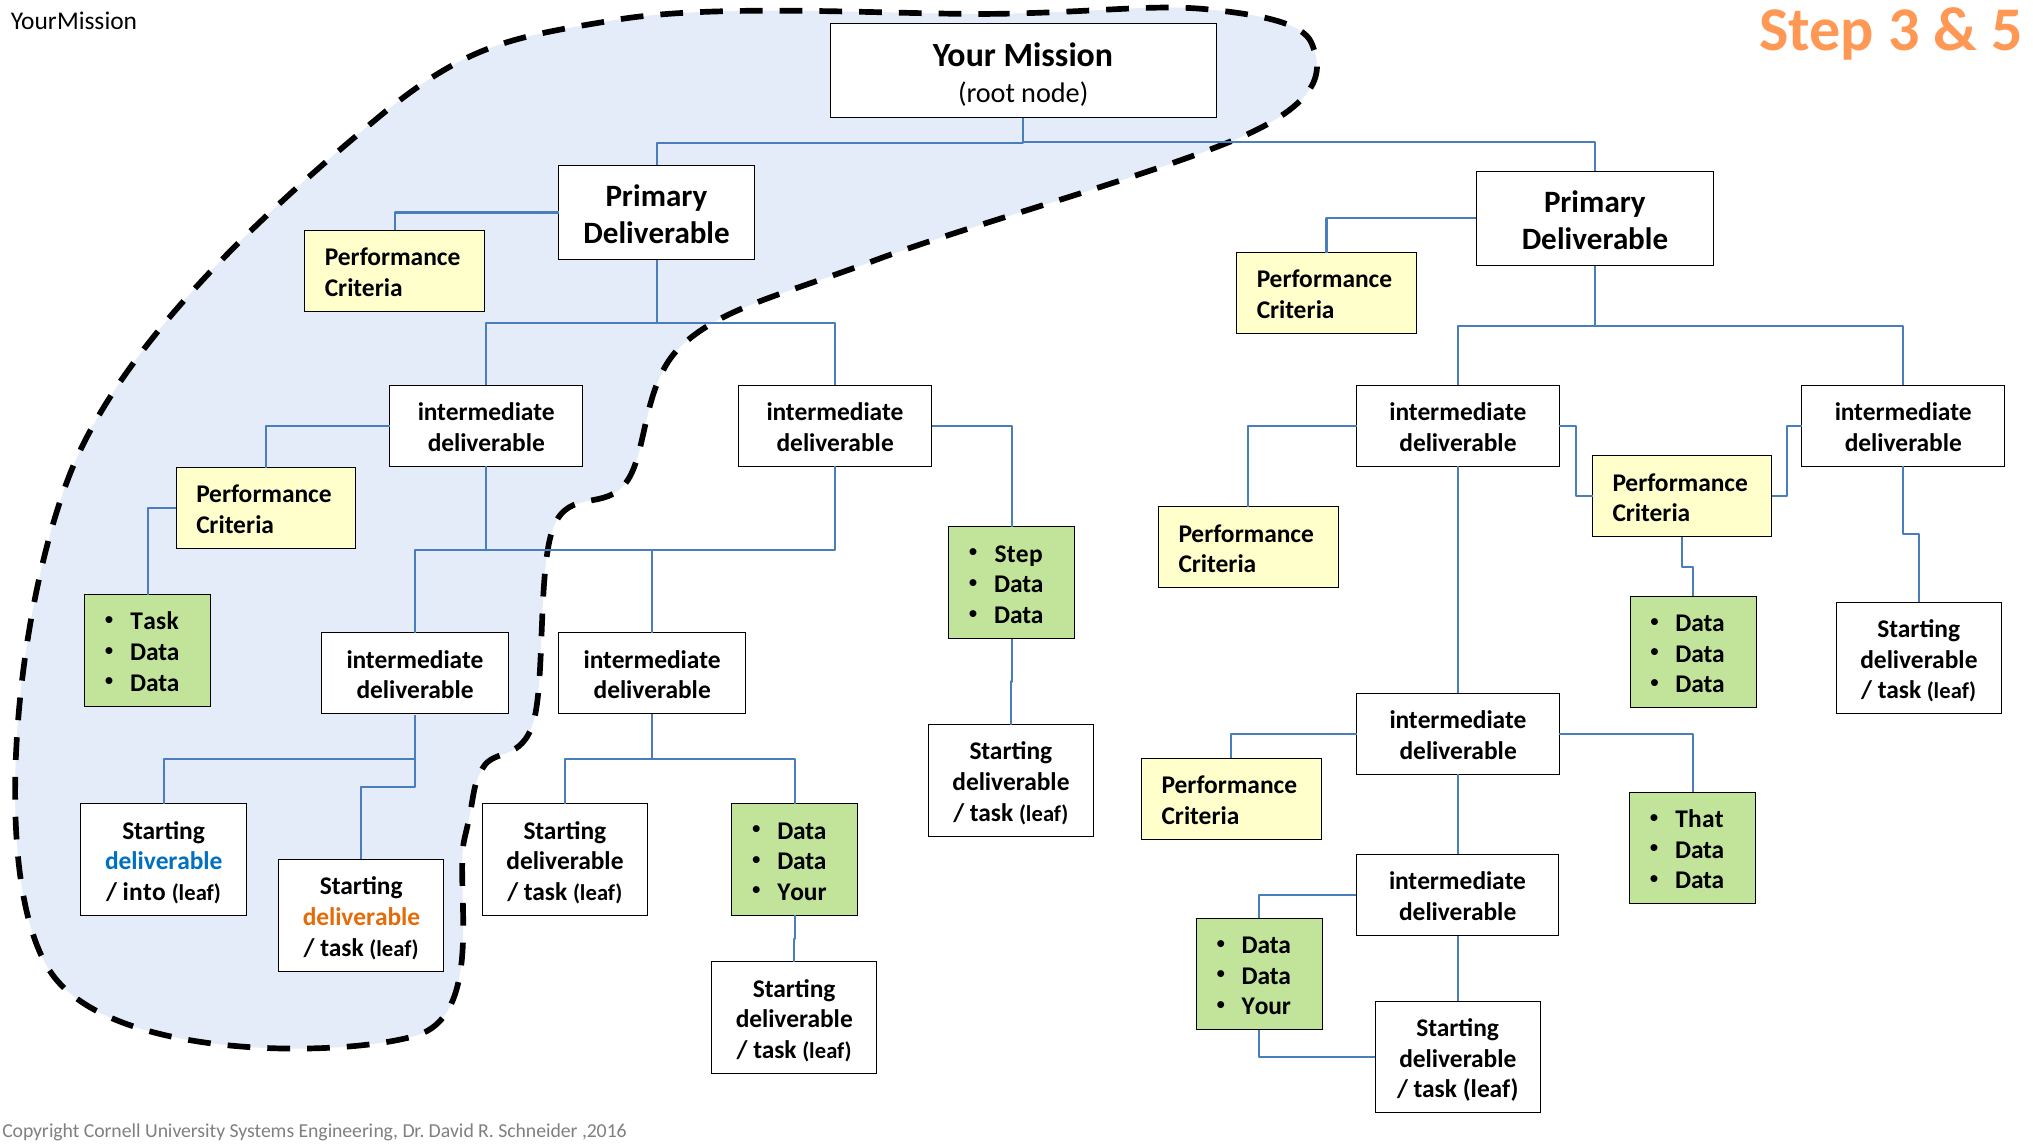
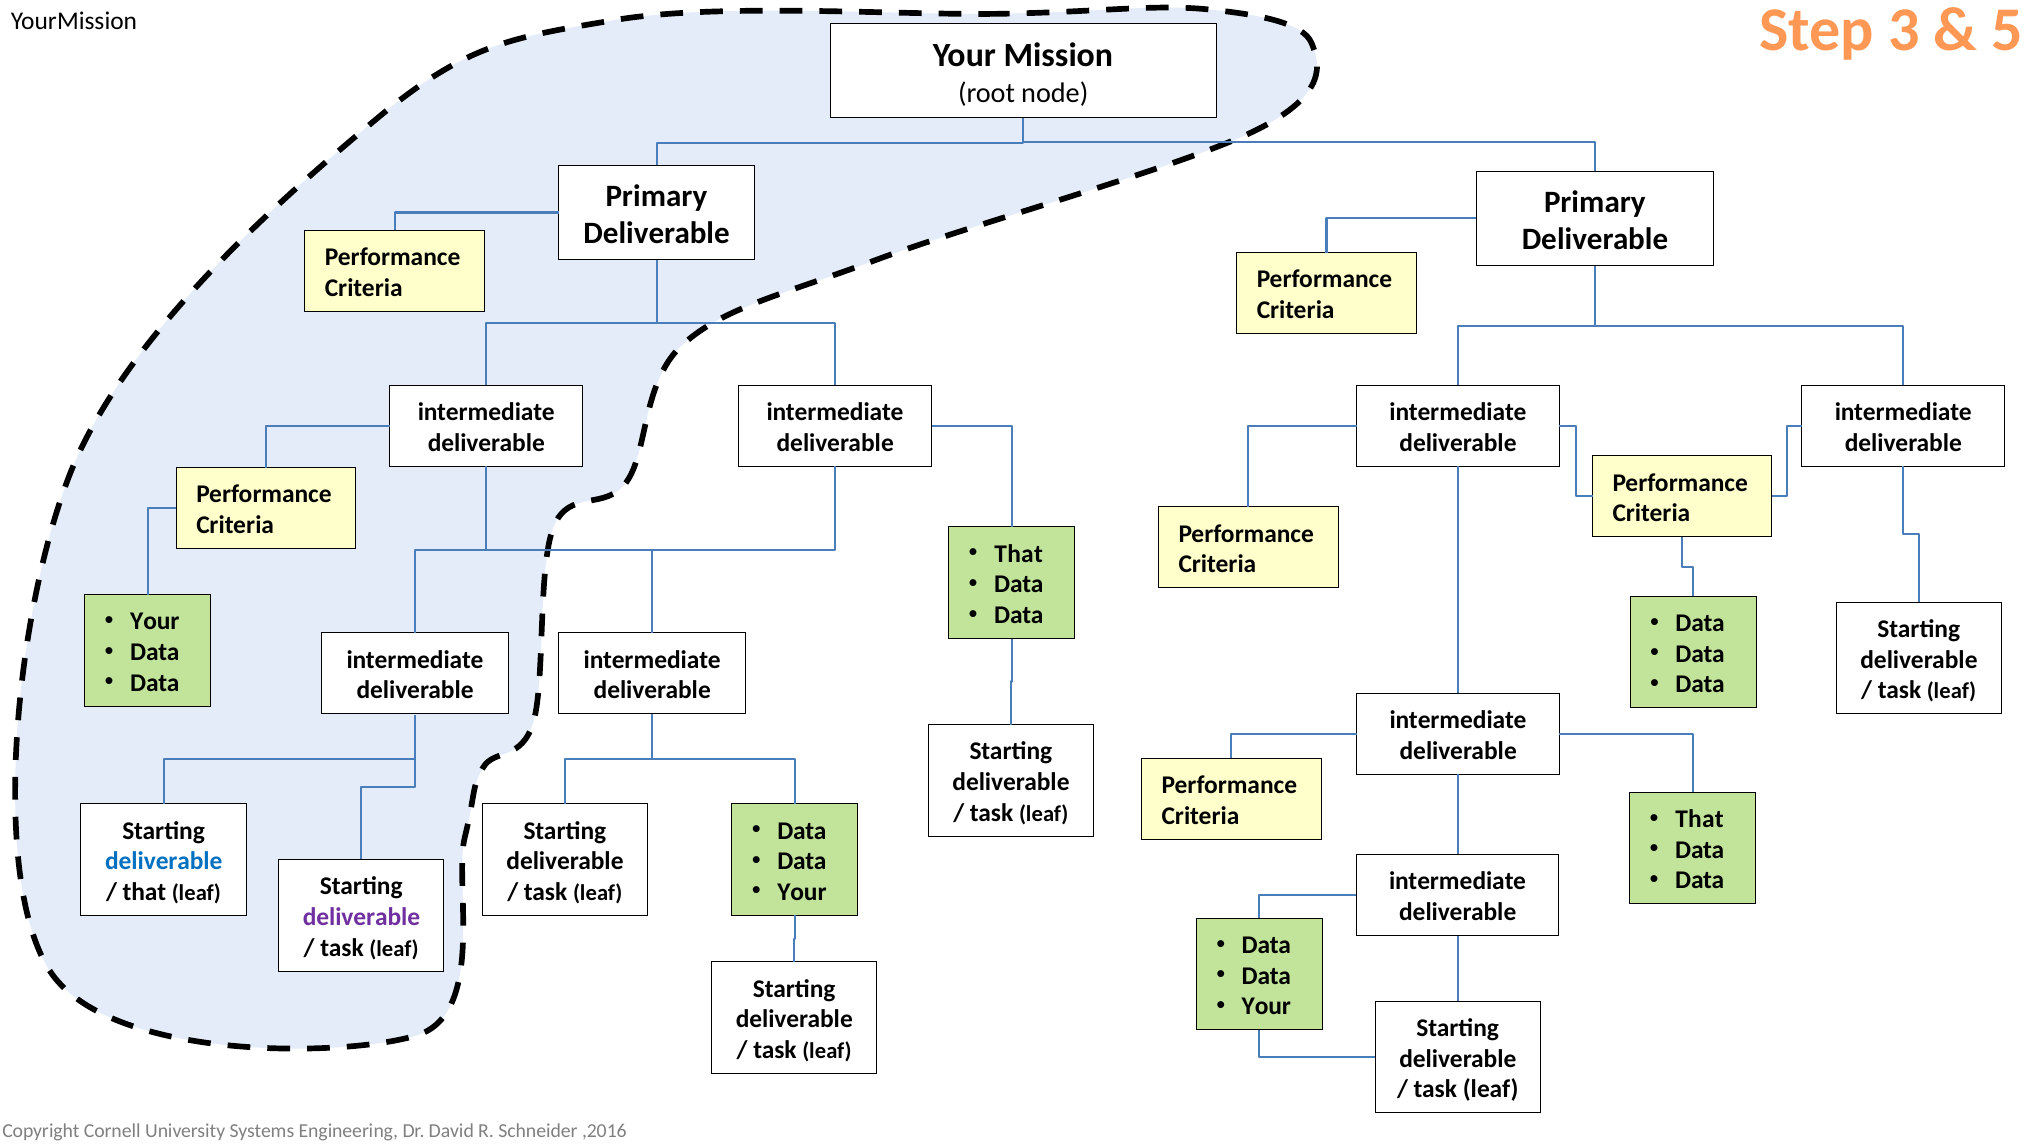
Step: Step -> That (1019, 554)
Task: Task -> Your (155, 621)
into: into -> that (144, 891)
deliverable colour: orange -> purple (362, 917)
